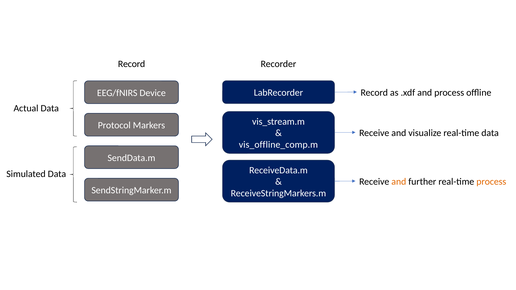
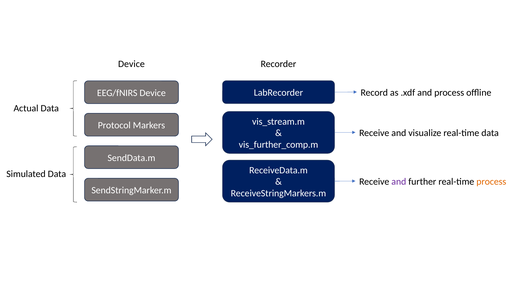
Record: Record -> Device (131, 64)
vis_offline_comp.m: vis_offline_comp.m -> vis_further_comp.m (278, 145)
and colour: orange -> purple (399, 182)
